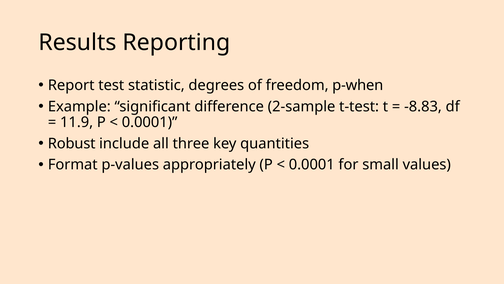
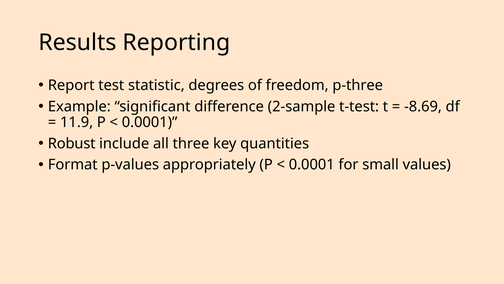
p-when: p-when -> p-three (358, 85)
-8.83: -8.83 -> -8.69 (423, 106)
